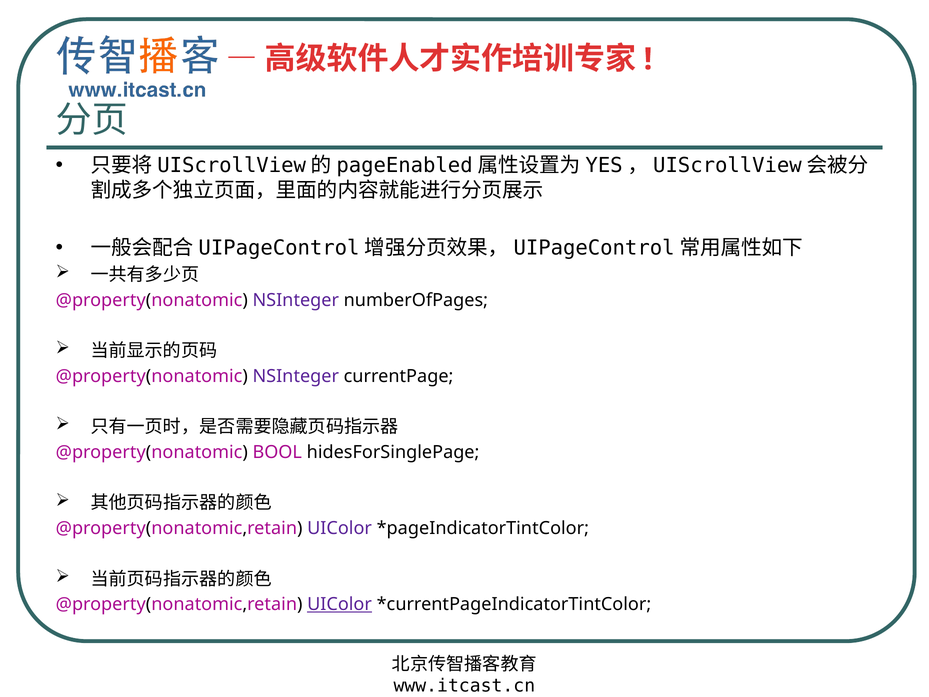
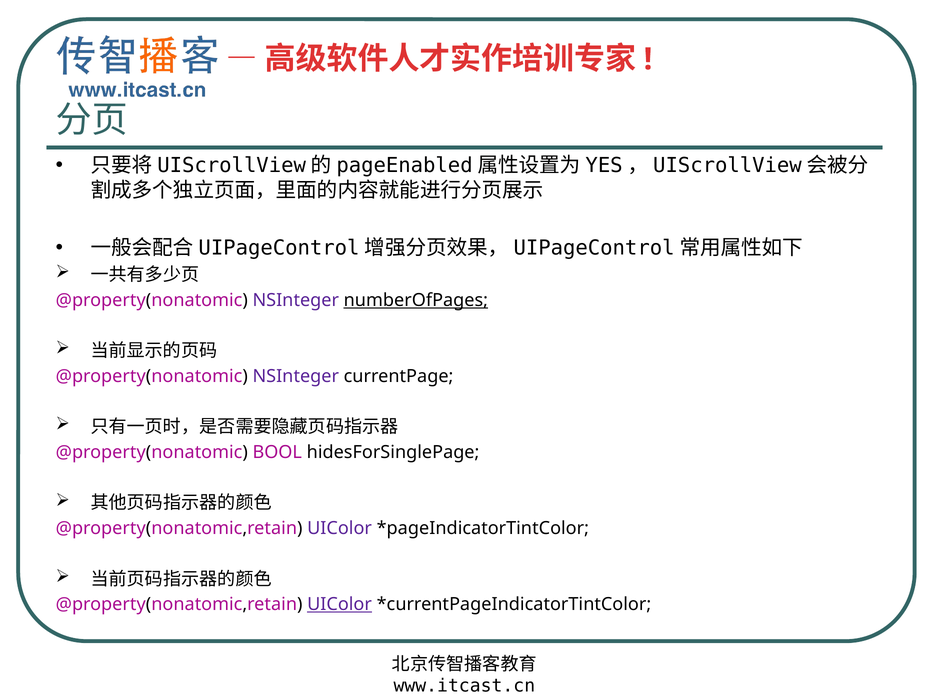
numberOfPages underline: none -> present (416, 300)
